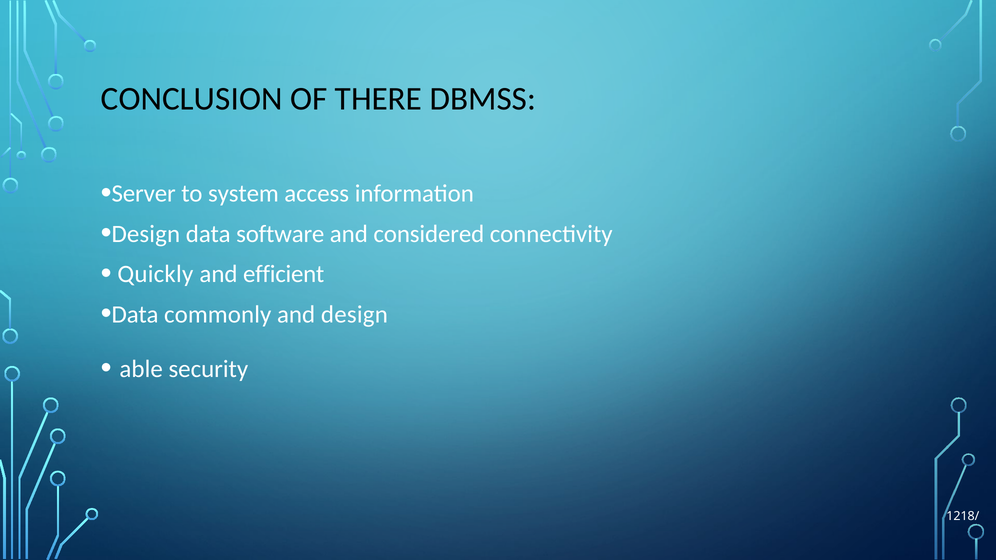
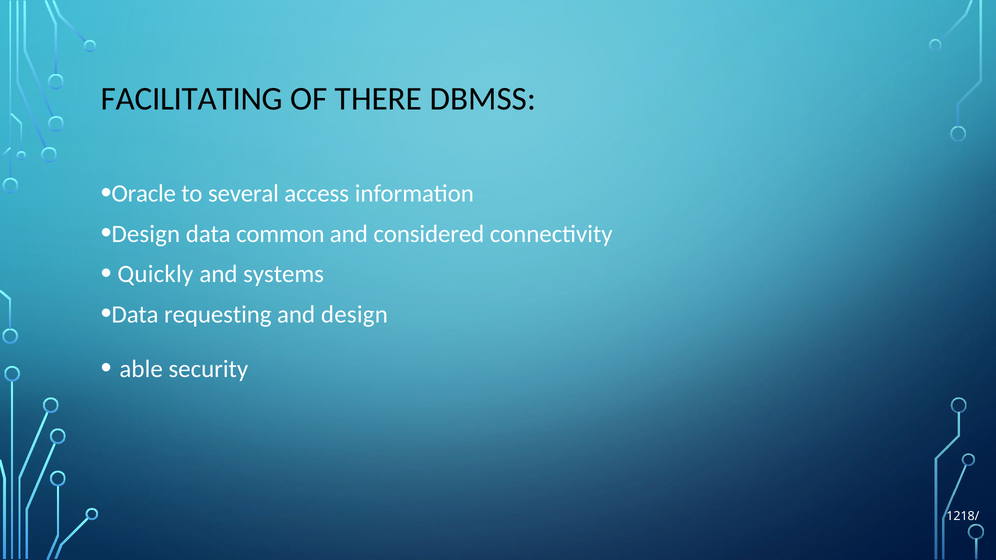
CONCLUSION: CONCLUSION -> FACILITATING (192, 99)
Server: Server -> Oracle (144, 194)
system: system -> several (243, 194)
software: software -> common (280, 234)
efficient: efficient -> systems (284, 274)
commonly: commonly -> requesting (218, 315)
